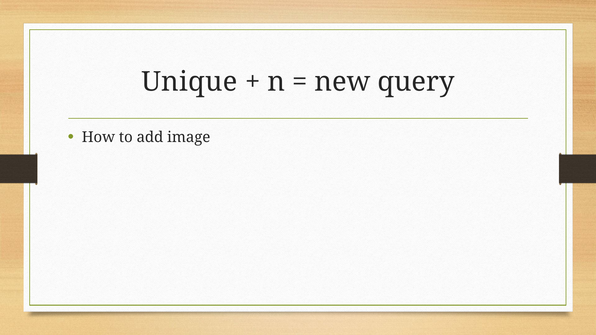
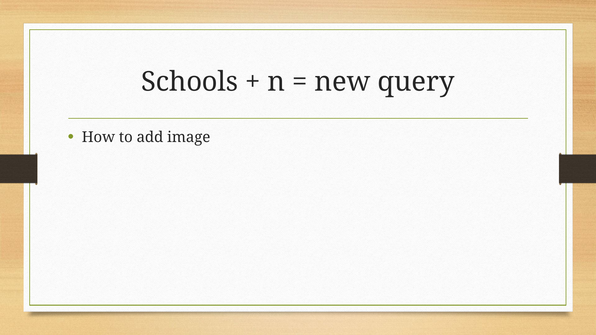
Unique: Unique -> Schools (190, 82)
